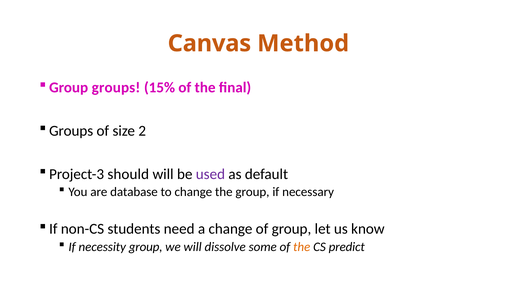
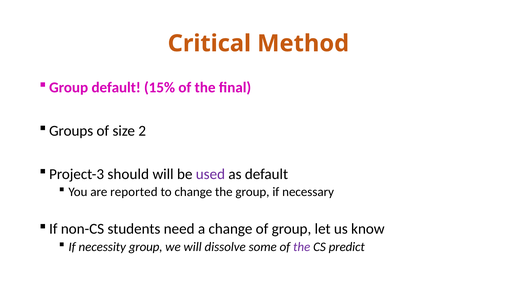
Canvas: Canvas -> Critical (209, 43)
Group groups: groups -> default (116, 87)
database: database -> reported (134, 192)
the colour: orange -> purple (302, 247)
